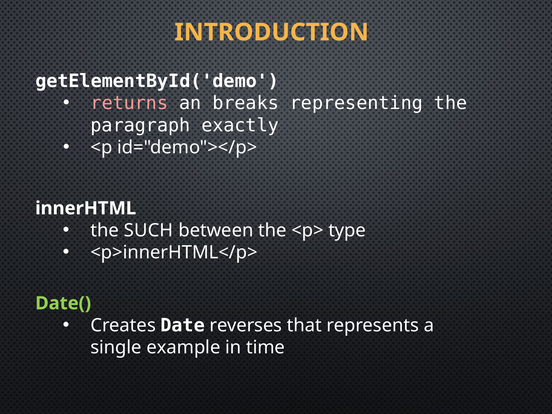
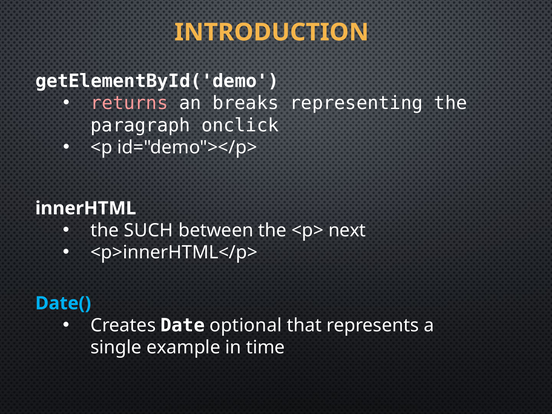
exactly: exactly -> onclick (240, 125)
type: type -> next (347, 230)
Date( colour: light green -> light blue (63, 303)
reverses: reverses -> optional (246, 325)
